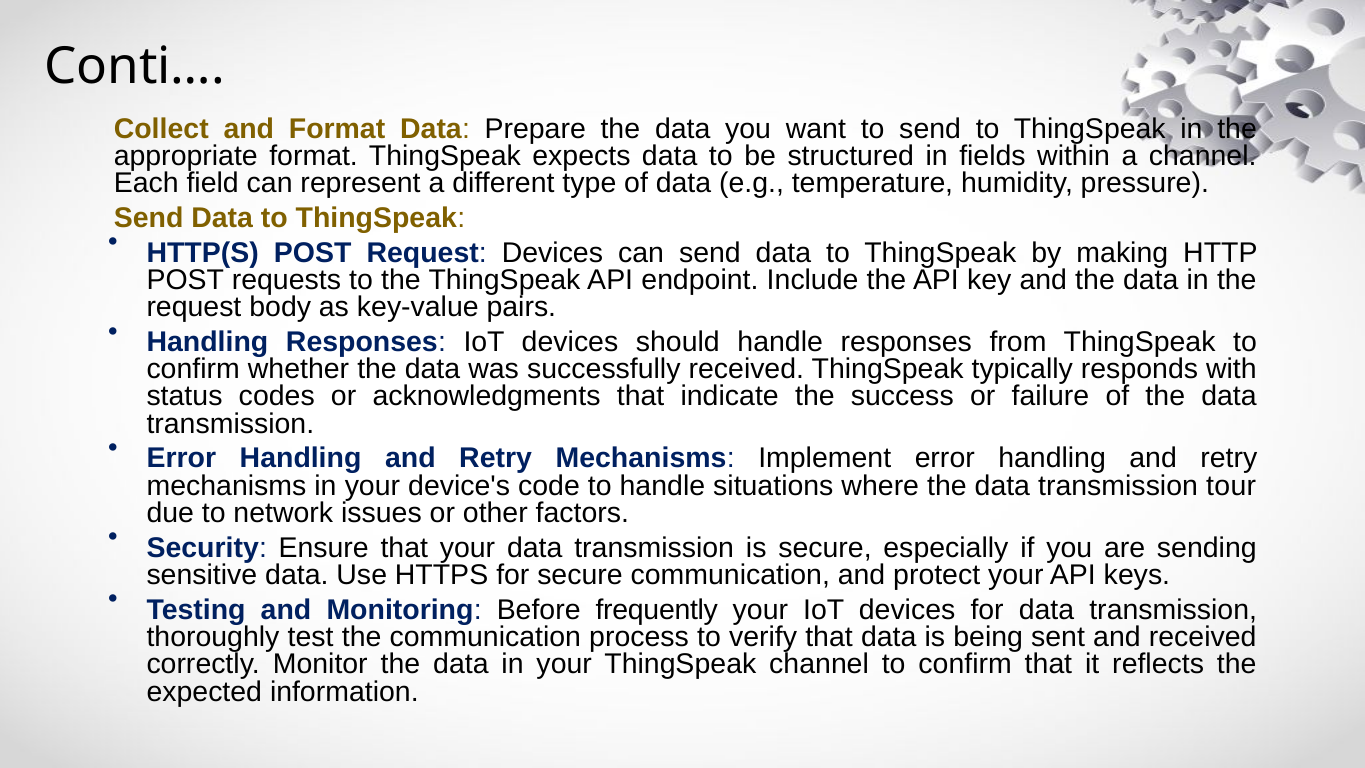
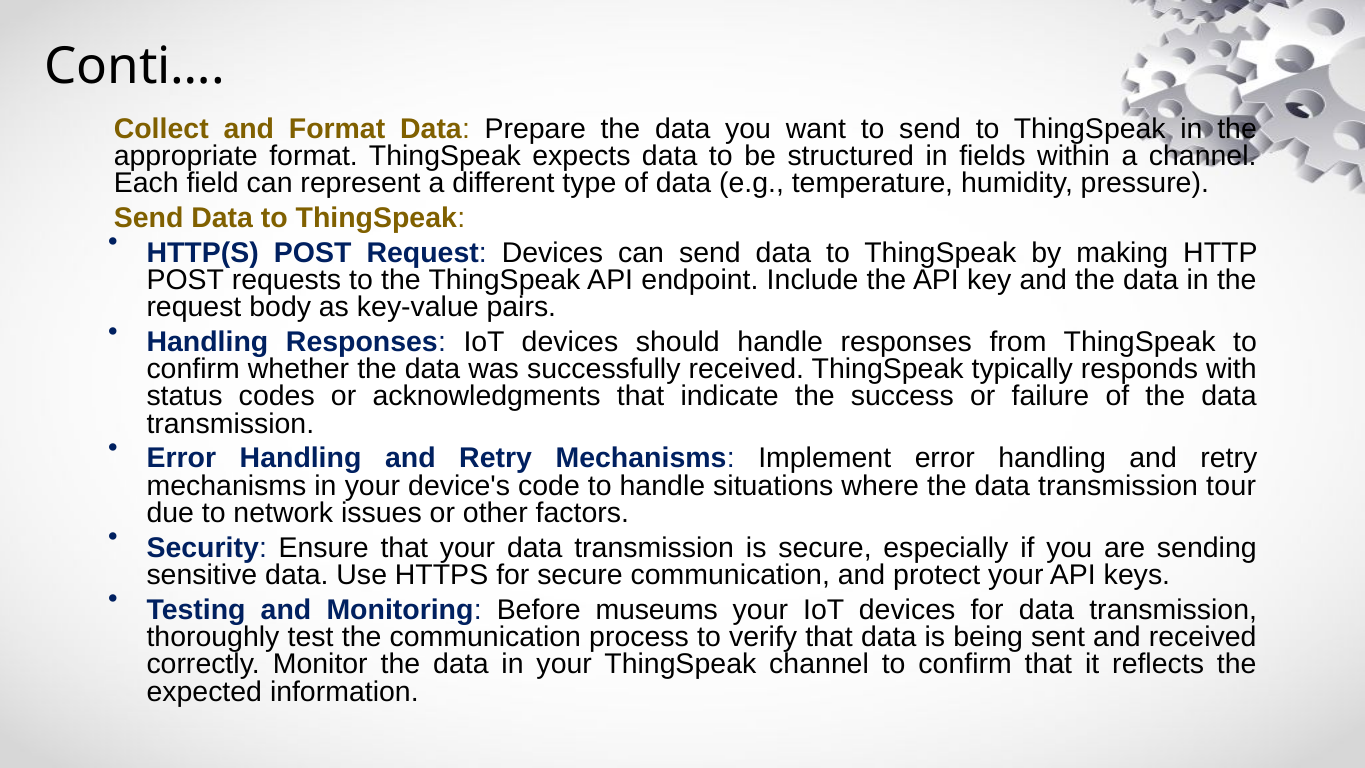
frequently: frequently -> museums (657, 610)
